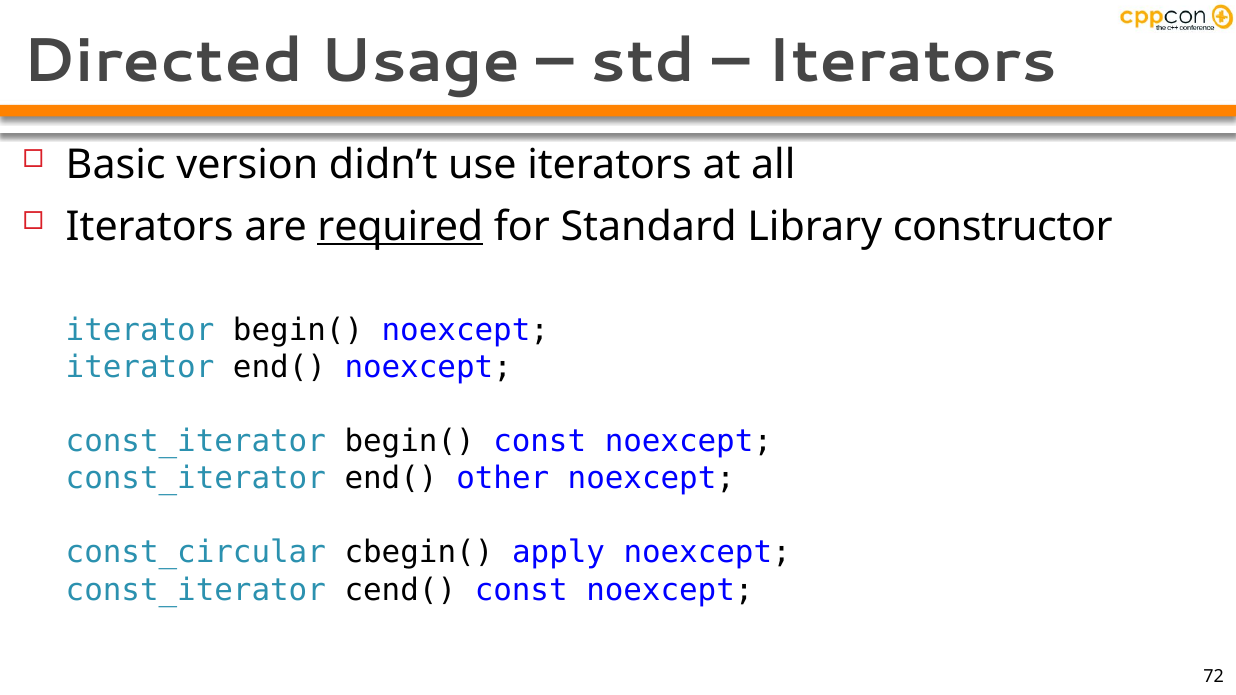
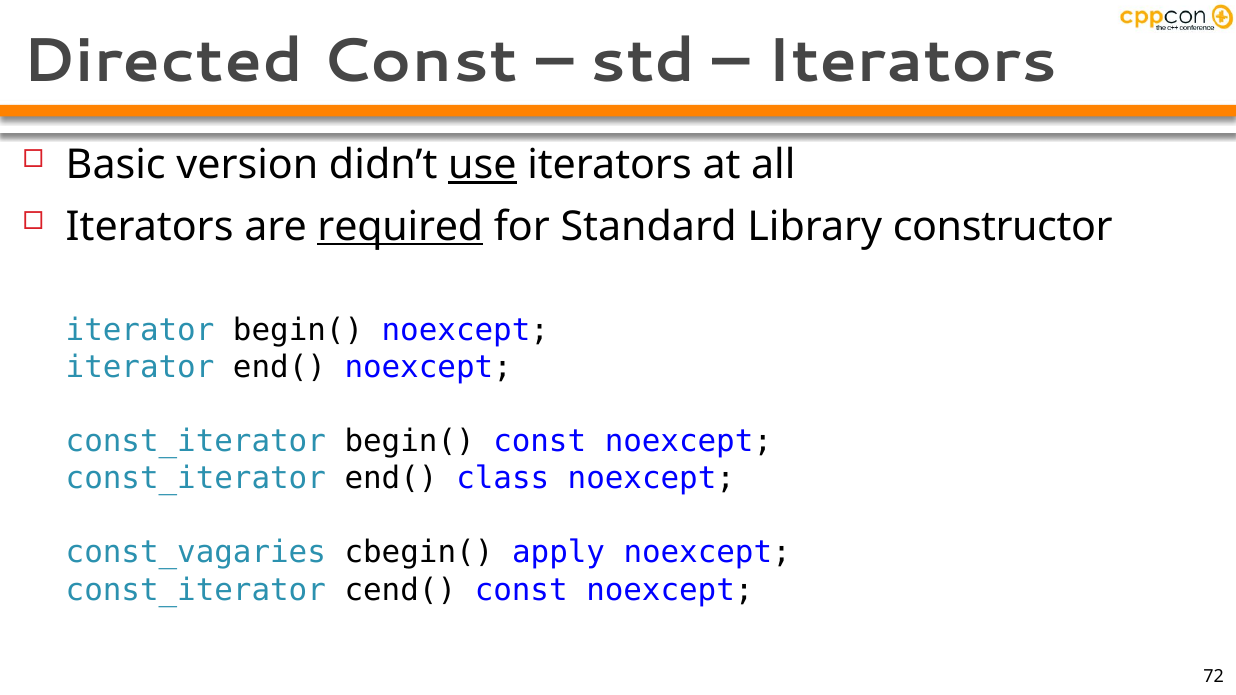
Directed Usage: Usage -> Const (419, 62)
use underline: none -> present (482, 165)
other: other -> class (503, 479)
const_circular: const_circular -> const_vagaries (196, 553)
